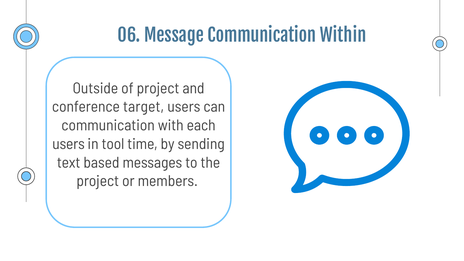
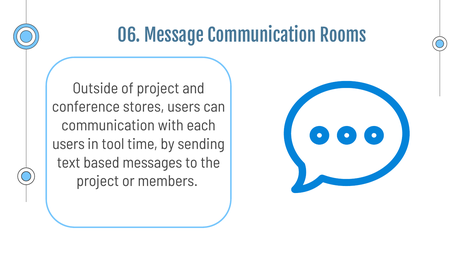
Within: Within -> Rooms (343, 36)
target: target -> stores (144, 107)
